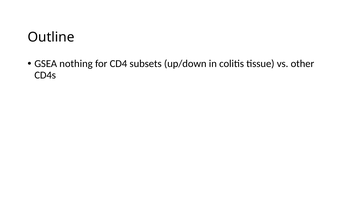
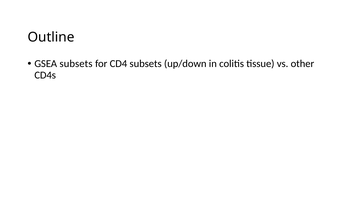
GSEA nothing: nothing -> subsets (76, 64)
